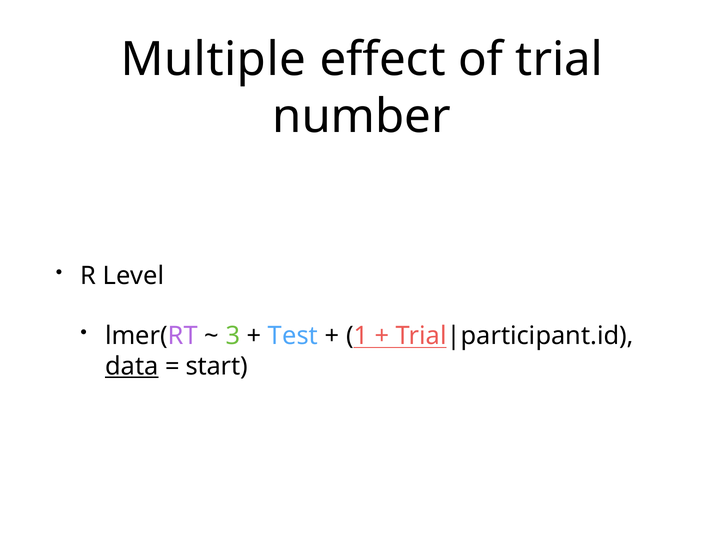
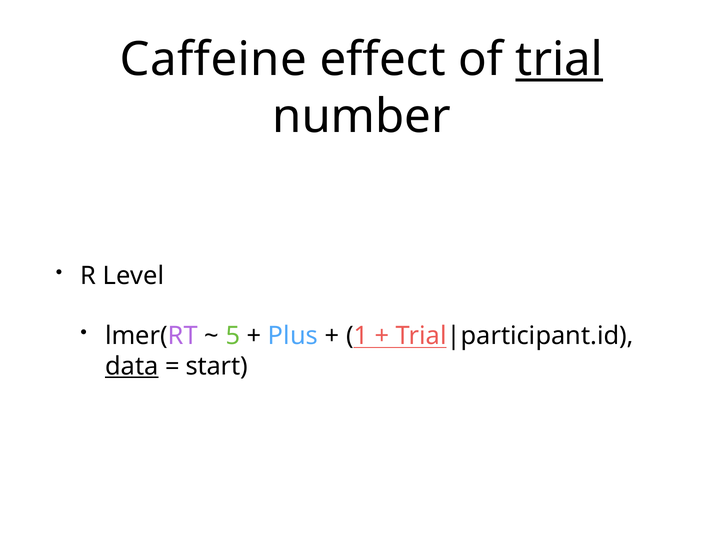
Multiple: Multiple -> Caffeine (213, 60)
trial underline: none -> present (559, 60)
3: 3 -> 5 (233, 336)
Test: Test -> Plus (293, 336)
